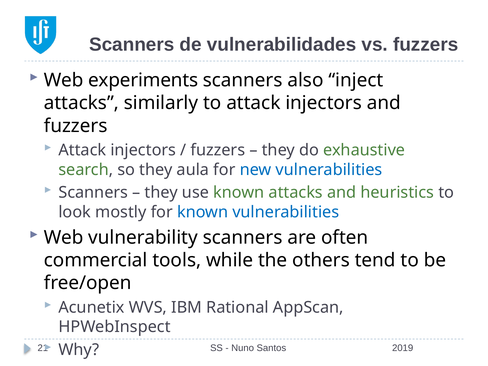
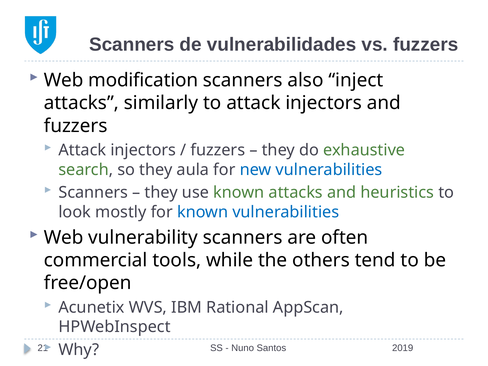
experiments: experiments -> modification (143, 80)
